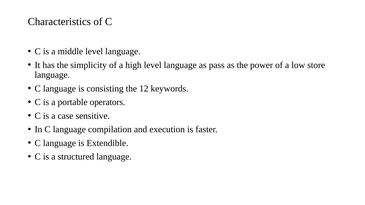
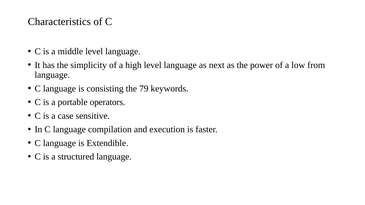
pass: pass -> next (217, 65)
store: store -> from (316, 65)
12: 12 -> 79 (144, 89)
